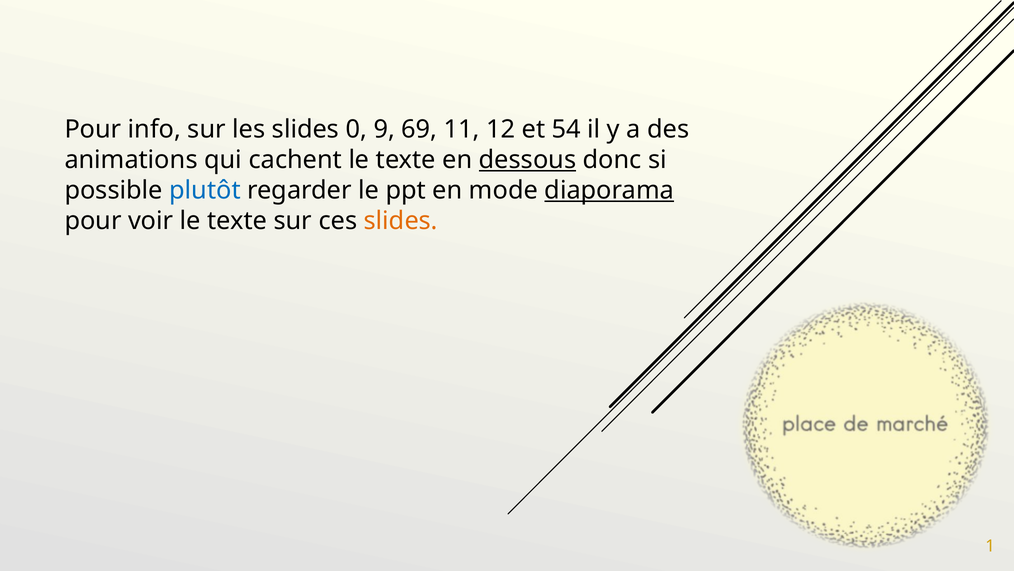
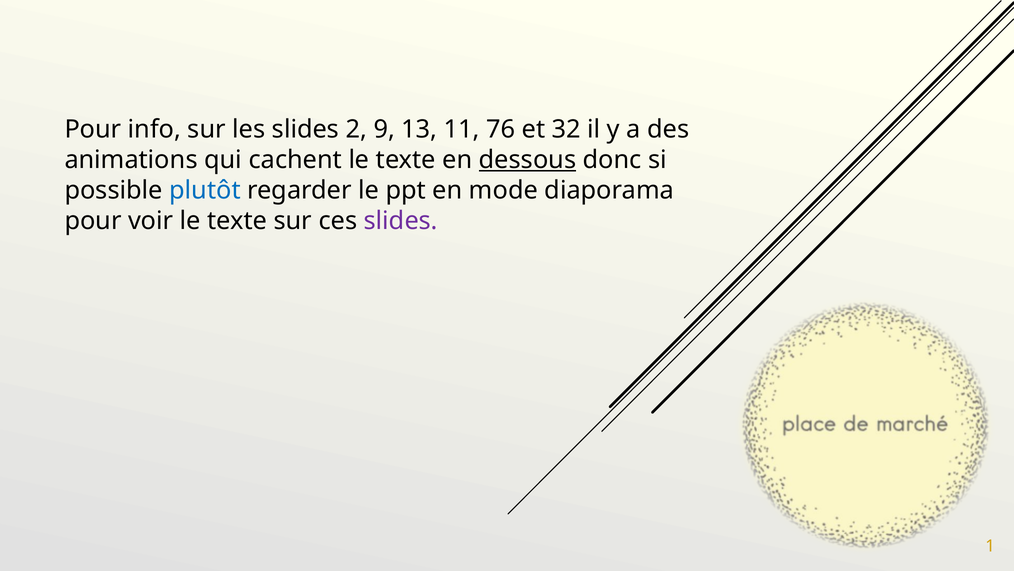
0: 0 -> 2 (356, 129)
69: 69 -> 13 (419, 129)
12: 12 -> 76 (501, 129)
54: 54 -> 32 (566, 129)
diaporama underline: present -> none (609, 190)
slides colour: orange -> purple (401, 220)
